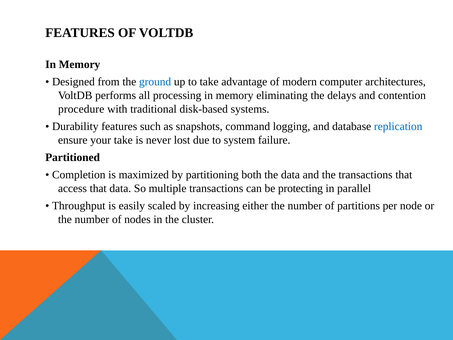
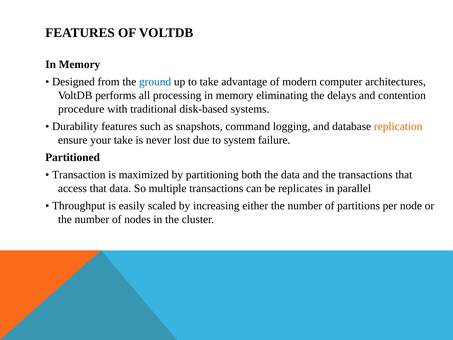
replication colour: blue -> orange (398, 126)
Completion: Completion -> Transaction (79, 175)
protecting: protecting -> replicates (300, 188)
